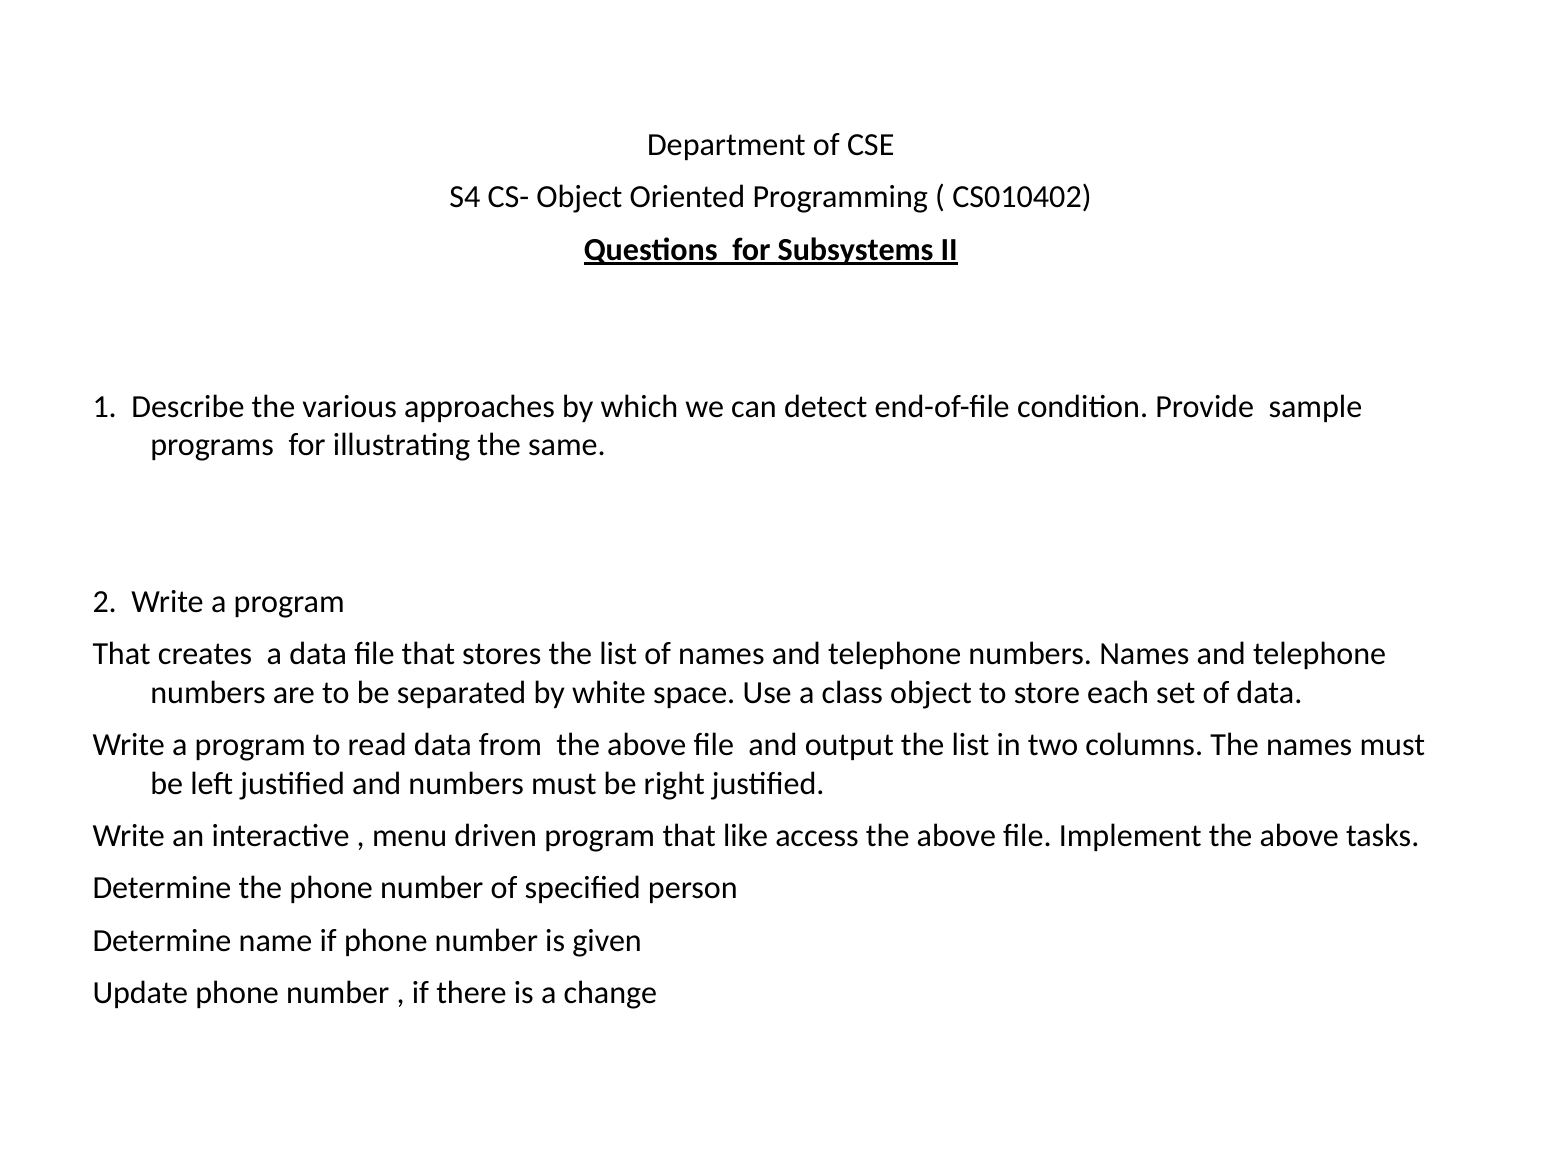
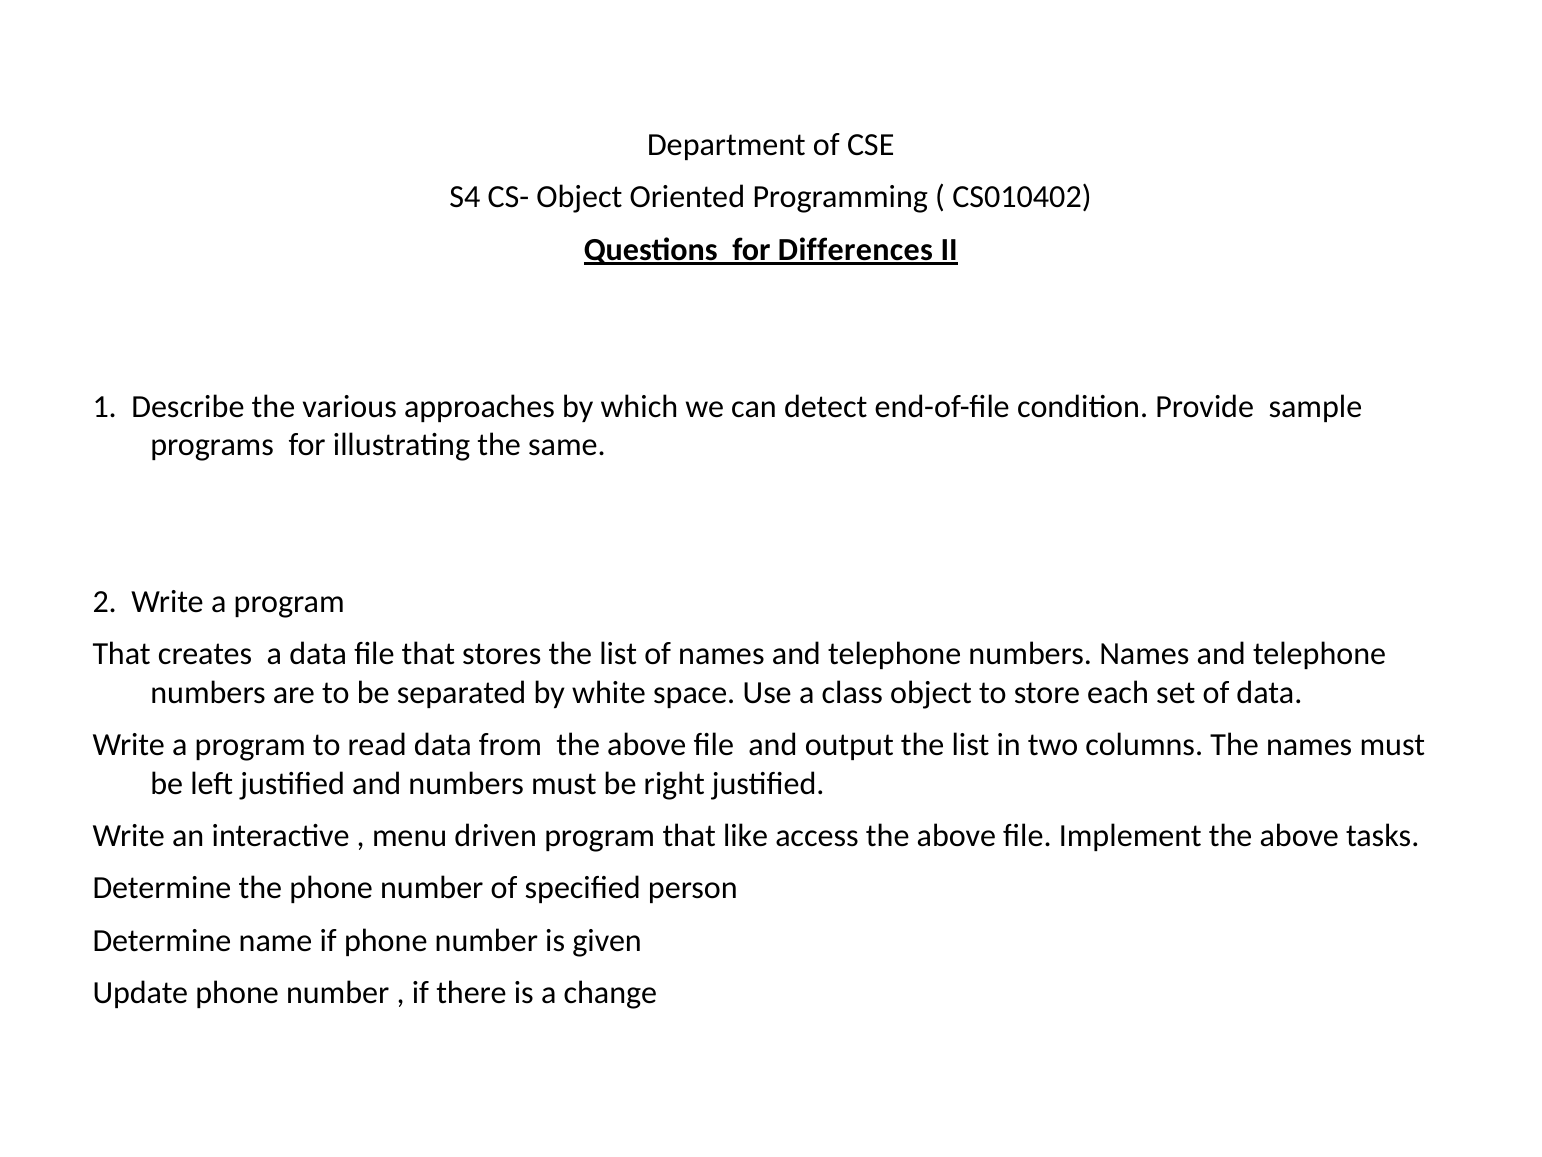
Subsystems: Subsystems -> Differences (855, 249)
